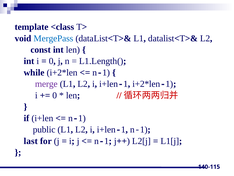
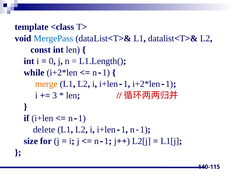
merge colour: purple -> orange (46, 84)
0: 0 -> 3 (55, 95)
public: public -> delete (44, 129)
last: last -> size (31, 141)
